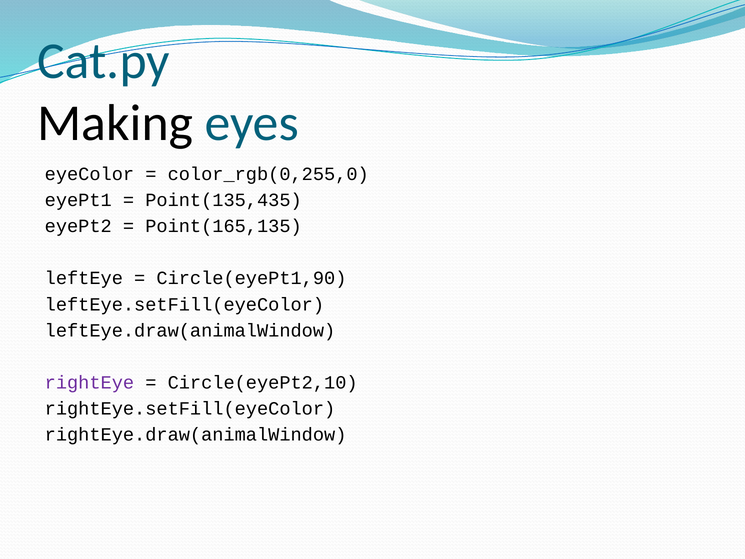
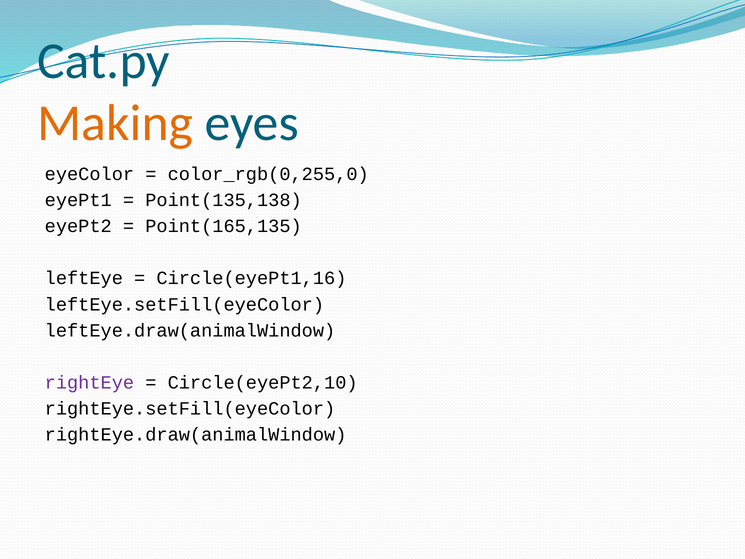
Making colour: black -> orange (115, 123)
Point(135,435: Point(135,435 -> Point(135,138 (224, 200)
Circle(eyePt1,90: Circle(eyePt1,90 -> Circle(eyePt1,16 (251, 278)
